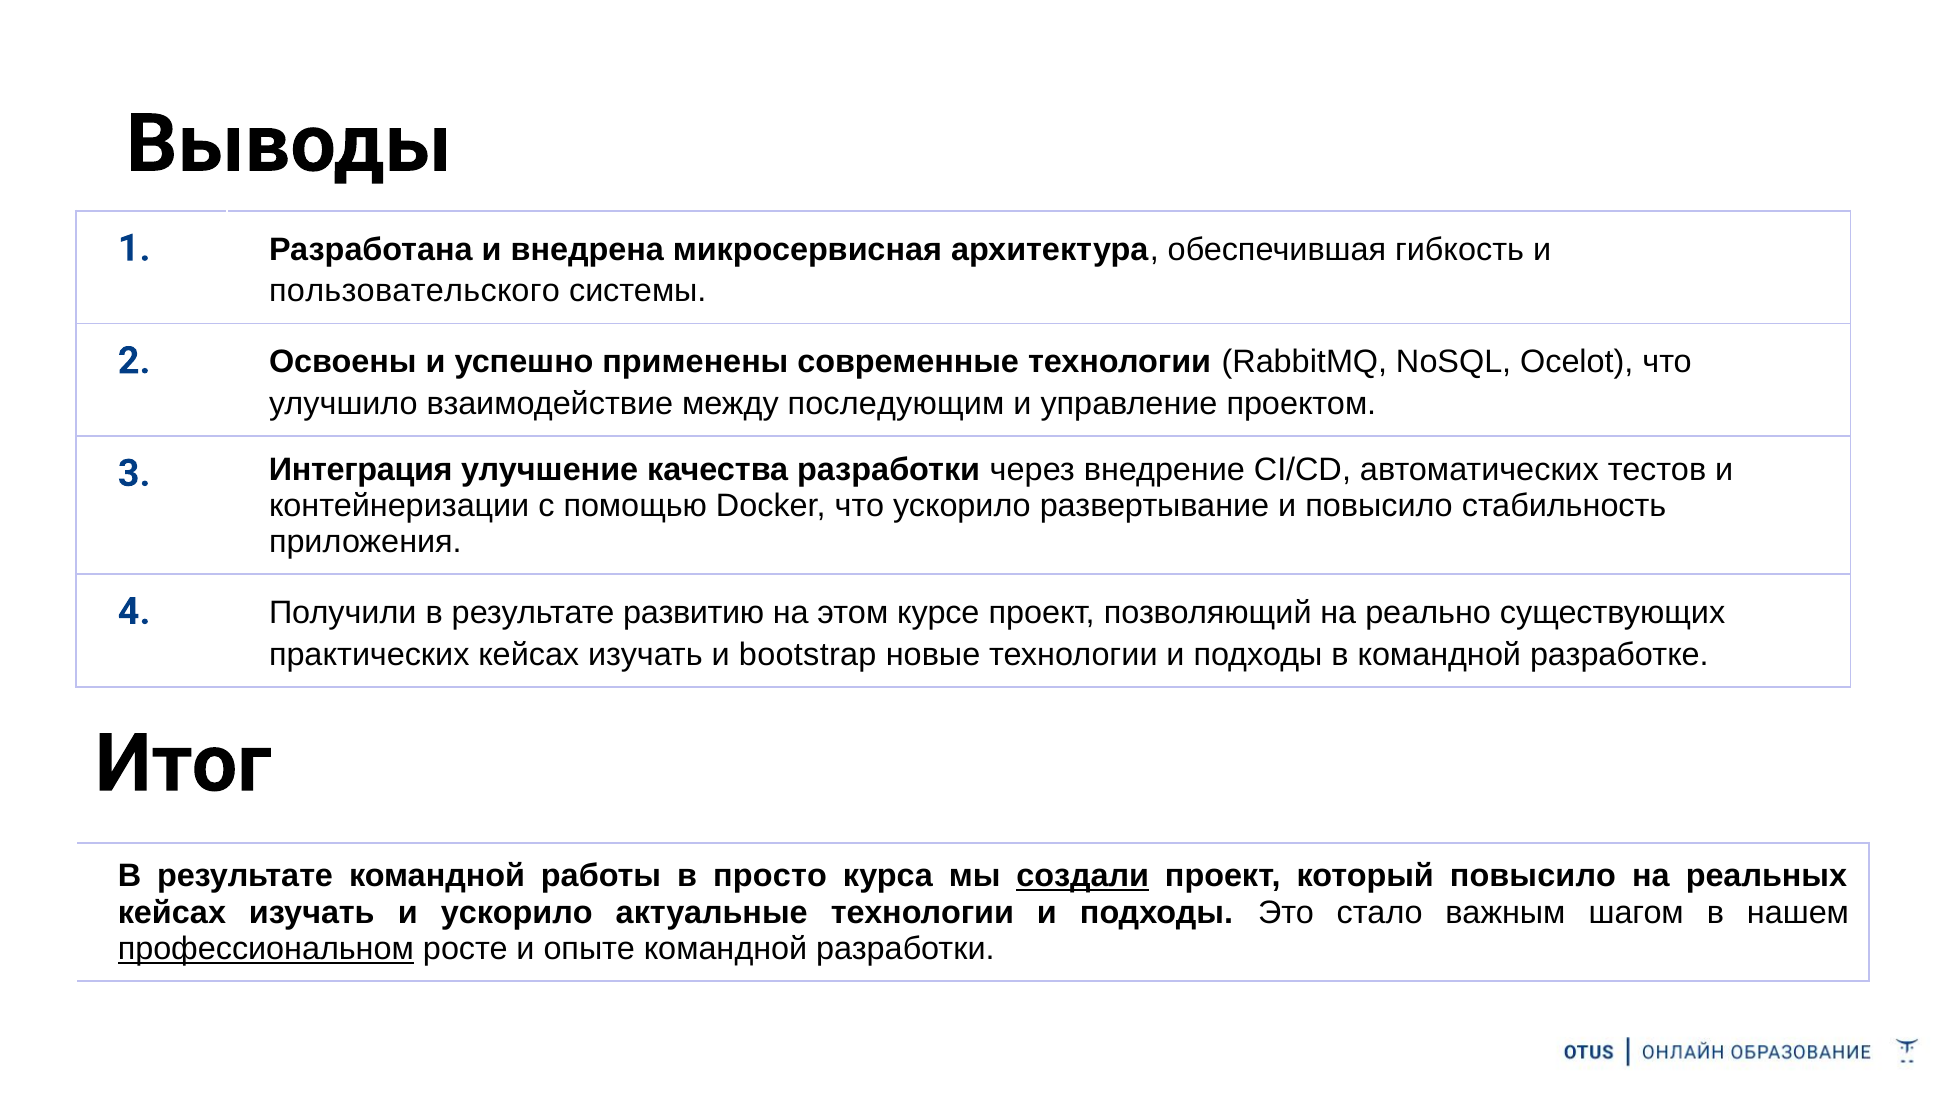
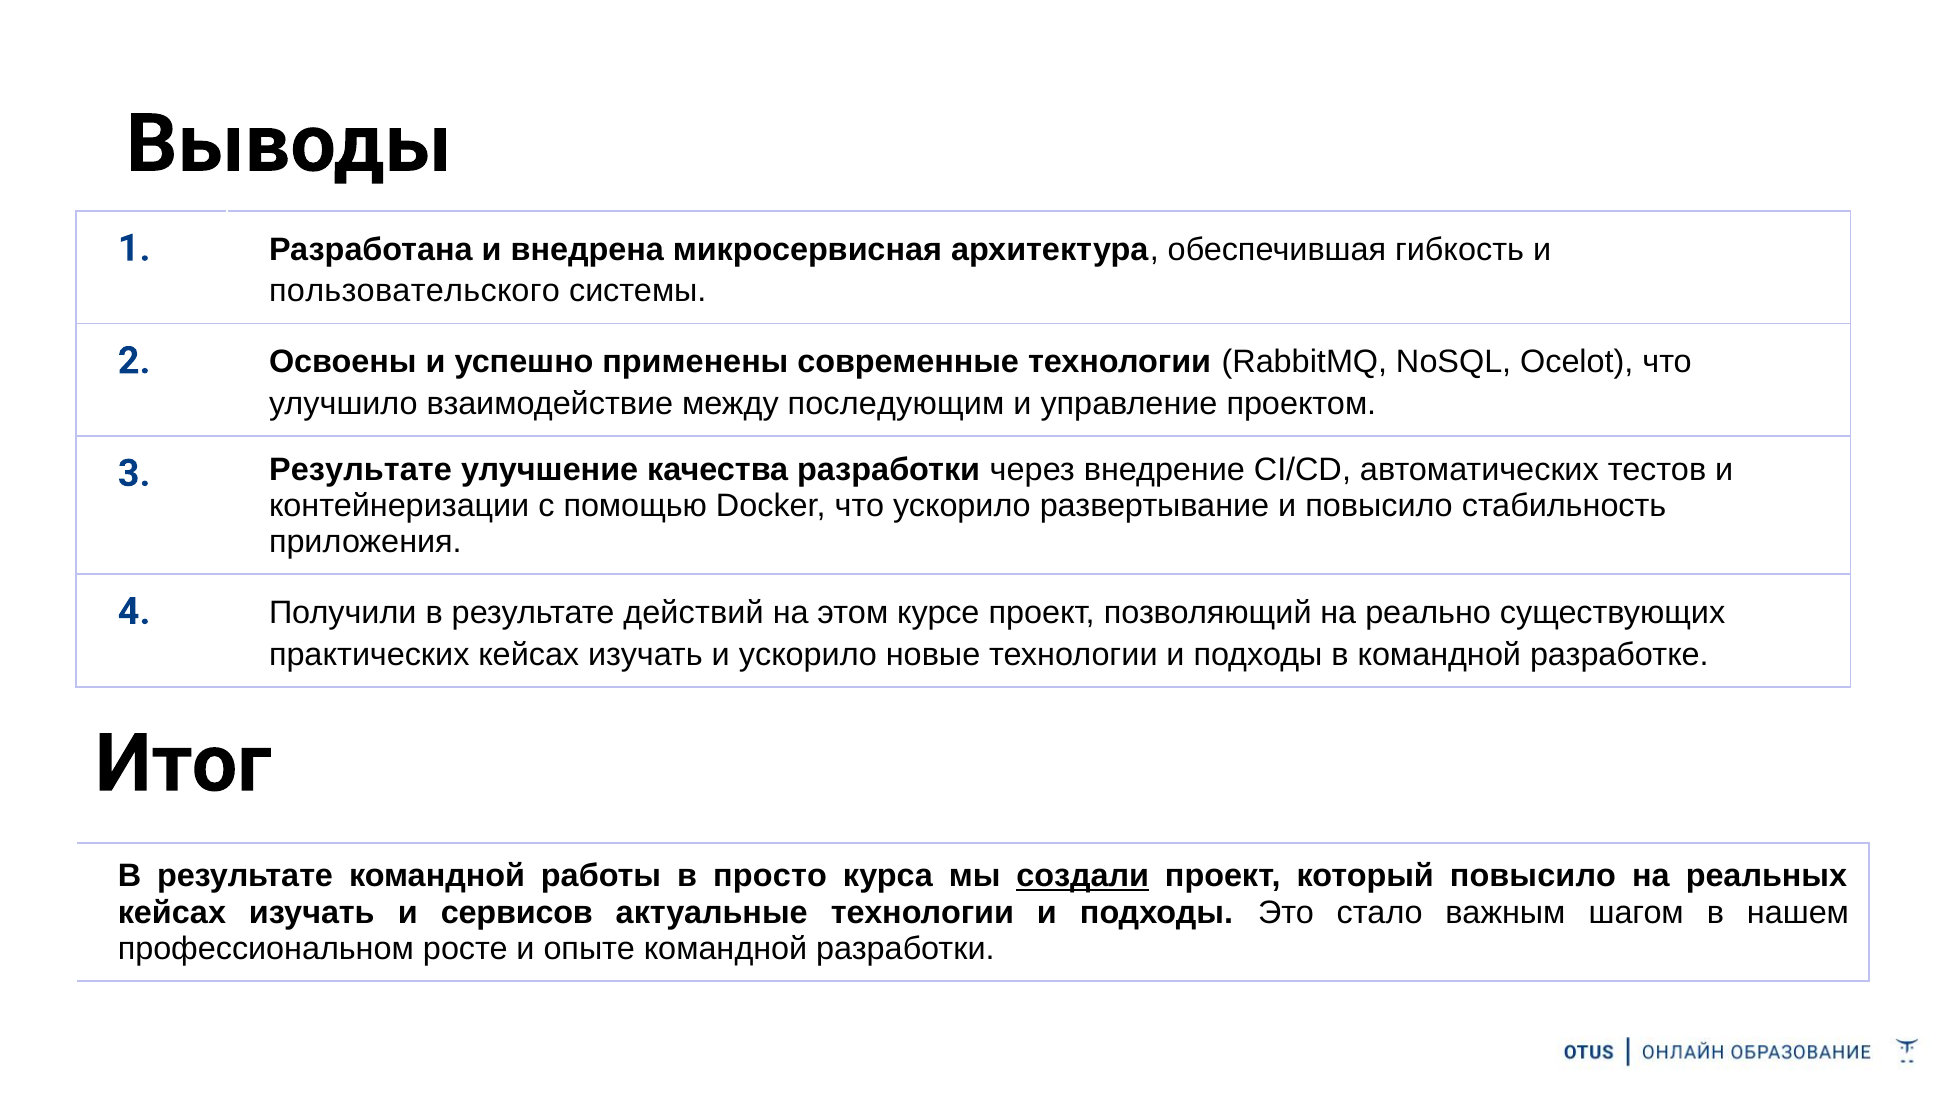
3 Интеграция: Интеграция -> Результате (361, 469)
развитию: развитию -> действий (693, 613)
и bootstrap: bootstrap -> ускорило (808, 655)
и ускорило: ускорило -> сервисов (517, 912)
профессиональном underline: present -> none (266, 949)
